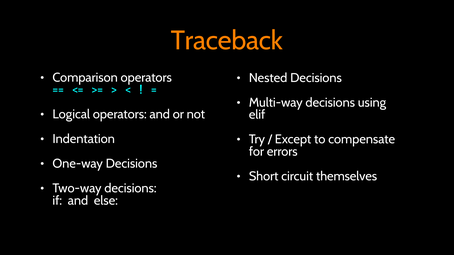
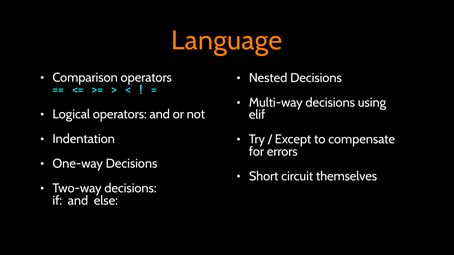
Traceback: Traceback -> Language (227, 41)
